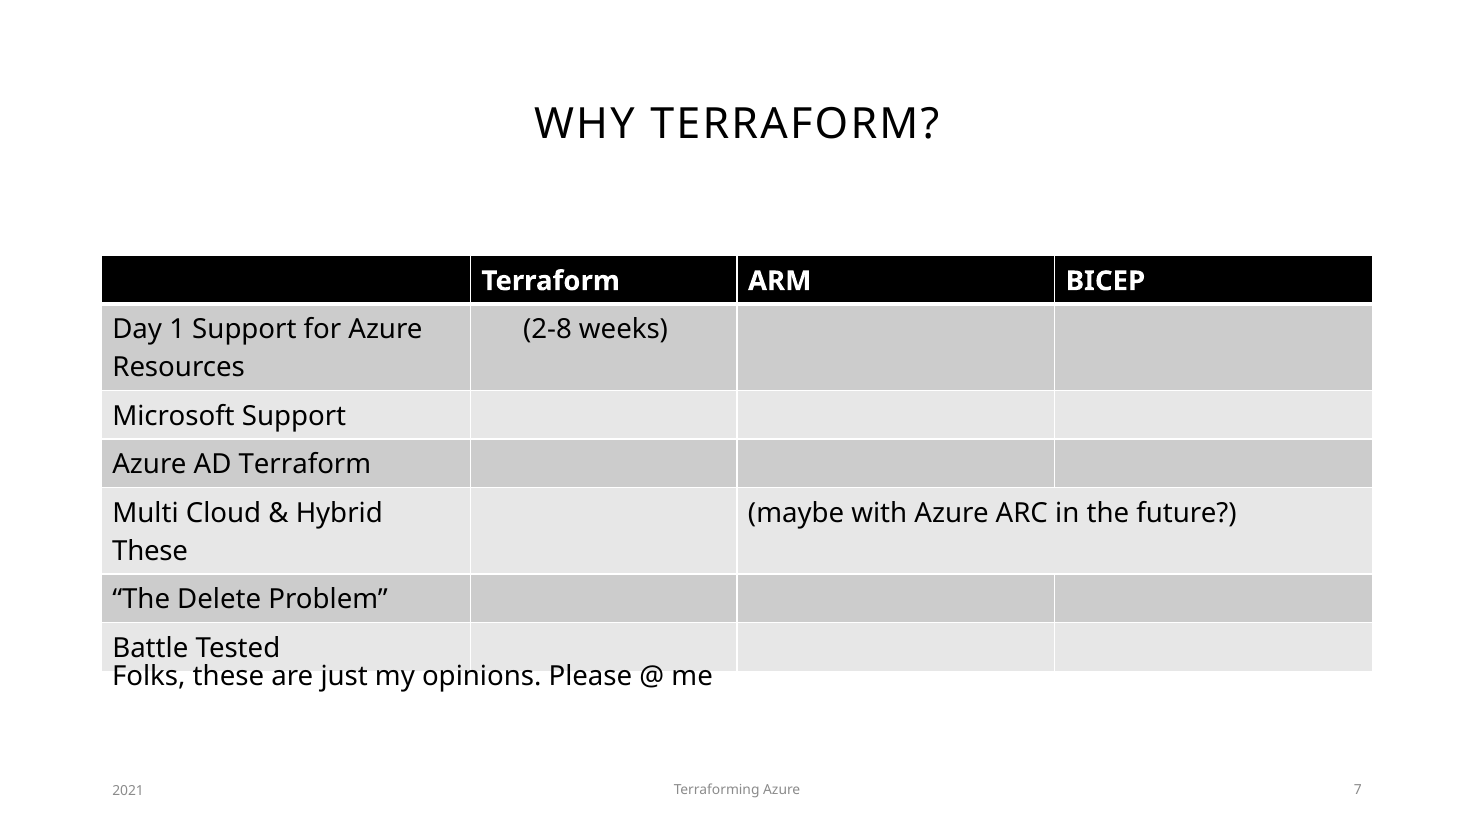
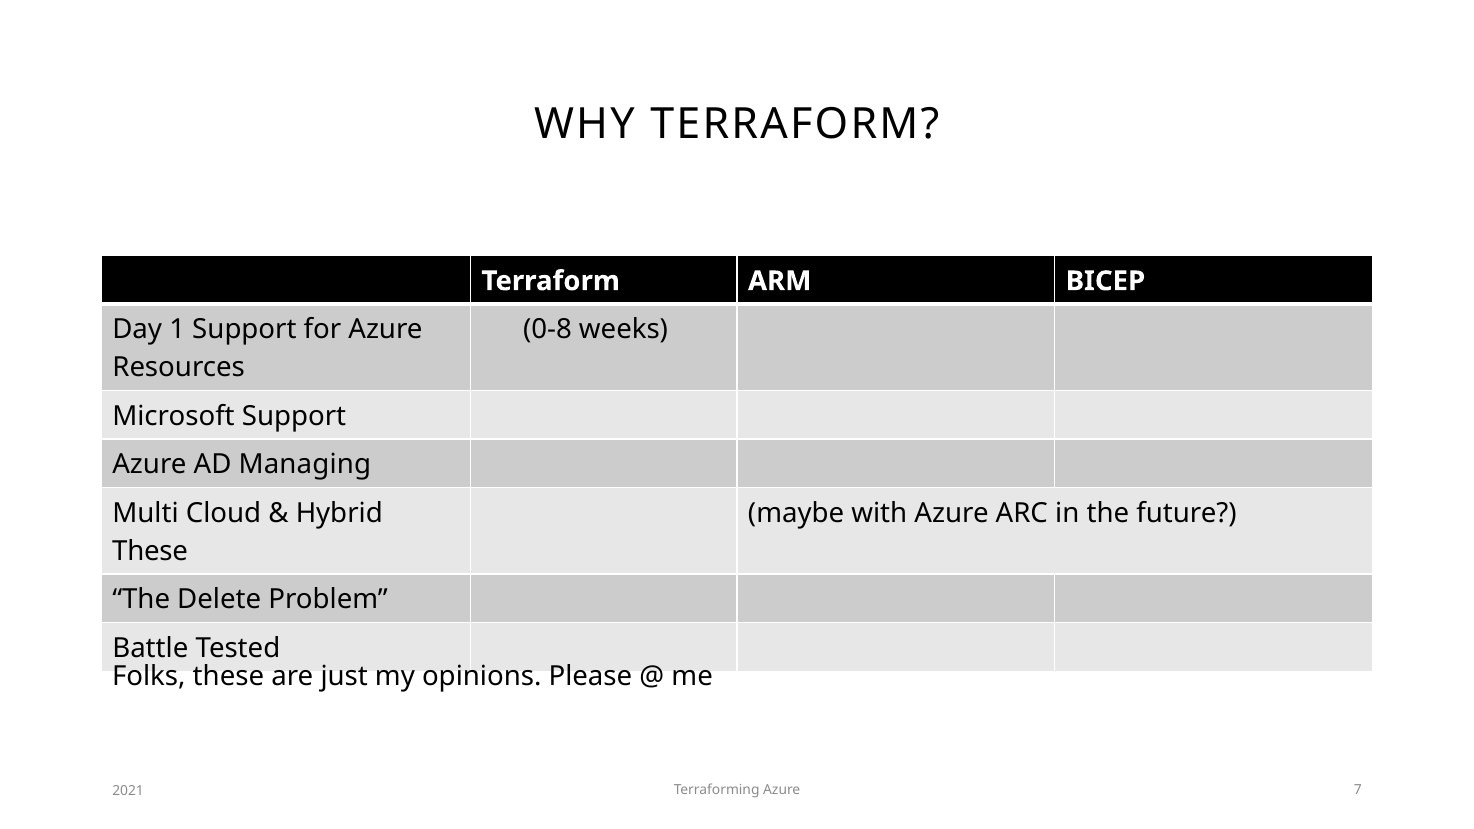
2-8: 2-8 -> 0-8 (547, 330)
AD Terraform: Terraform -> Managing (305, 465)
